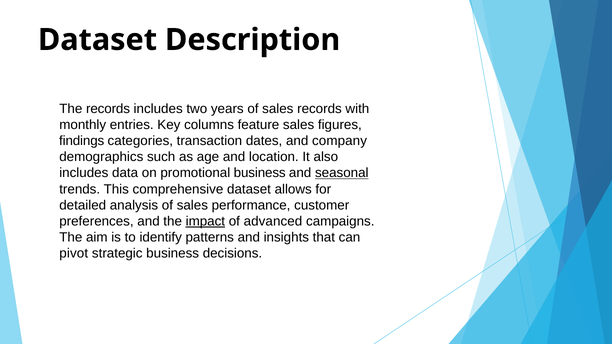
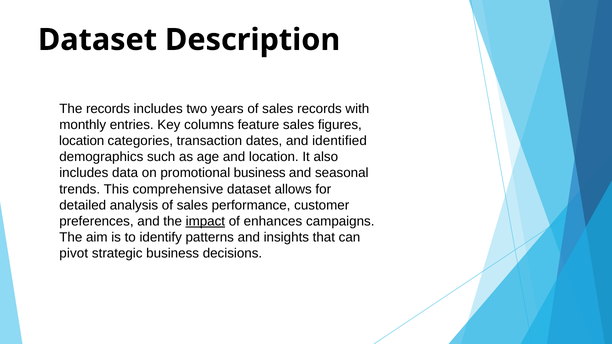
findings: findings -> location (82, 141)
company: company -> identified (340, 141)
seasonal underline: present -> none (342, 173)
advanced: advanced -> enhances (273, 221)
